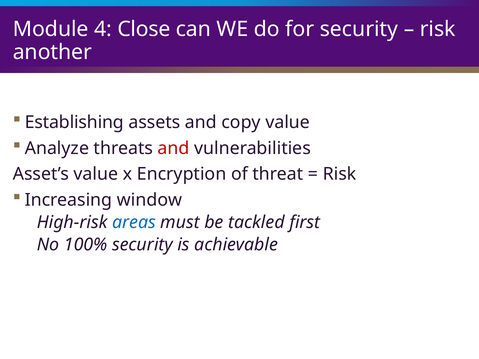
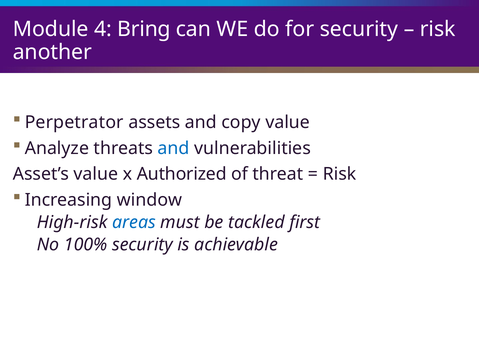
Close: Close -> Bring (144, 29)
Establishing: Establishing -> Perpetrator (74, 122)
and colour: red -> blue (174, 148)
Encryption: Encryption -> Authorized (182, 174)
